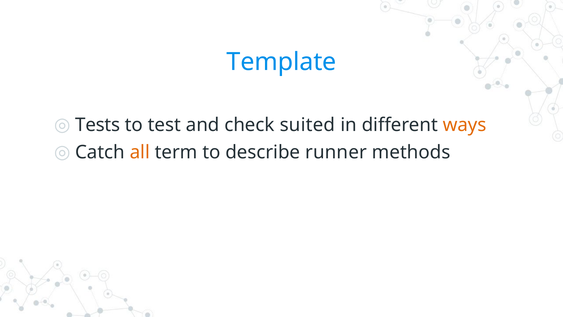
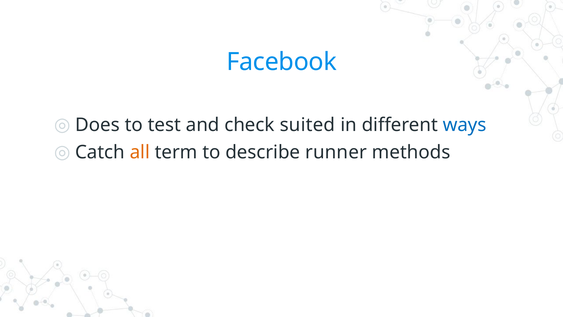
Template: Template -> Facebook (282, 62)
Tests: Tests -> Does (98, 125)
ways colour: orange -> blue (465, 125)
